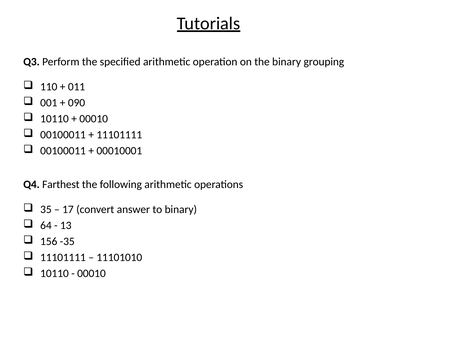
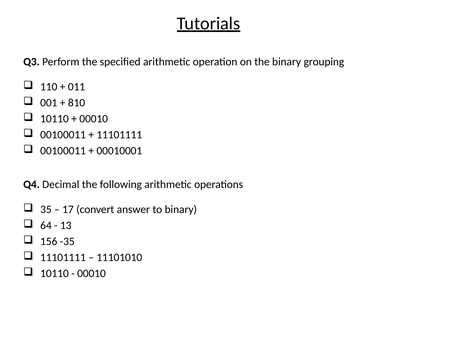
090: 090 -> 810 (77, 103)
Farthest: Farthest -> Decimal (61, 185)
